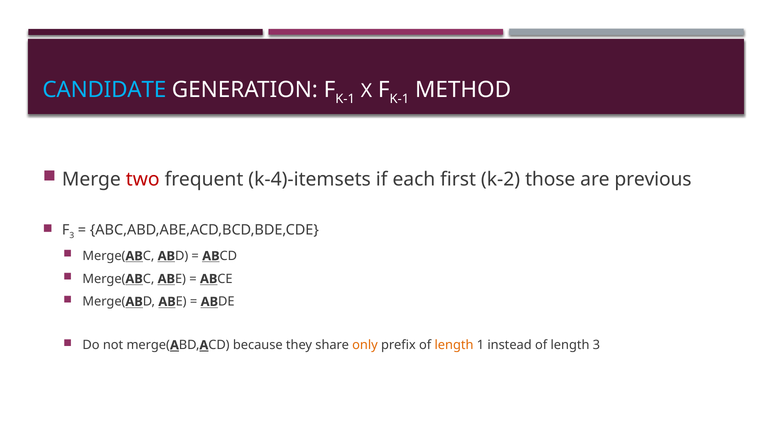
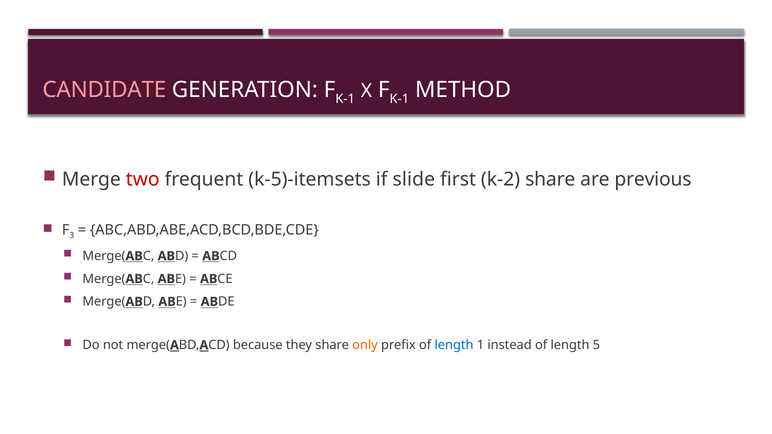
CANDIDATE colour: light blue -> pink (104, 90)
k-4)-itemsets: k-4)-itemsets -> k-5)-itemsets (310, 180)
each: each -> slide (414, 180)
k-2 those: those -> share (550, 180)
length colour: orange -> blue (454, 345)
length 3: 3 -> 5 (596, 345)
